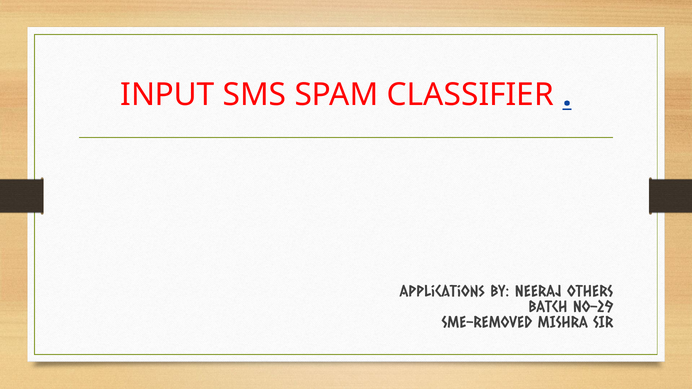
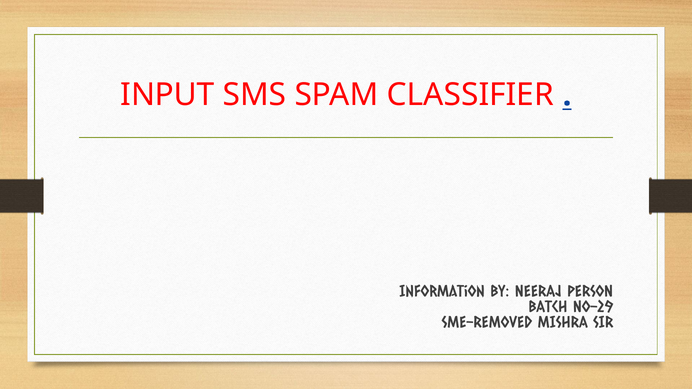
Applications: Applications -> Information (442, 292)
OTHERS: OTHERS -> PERSON (590, 292)
